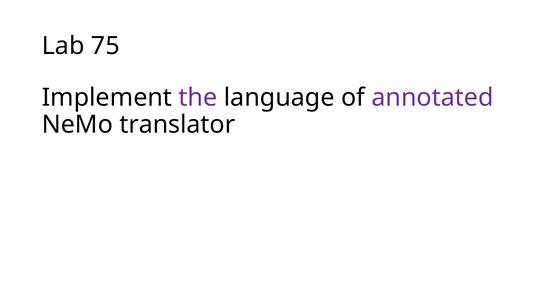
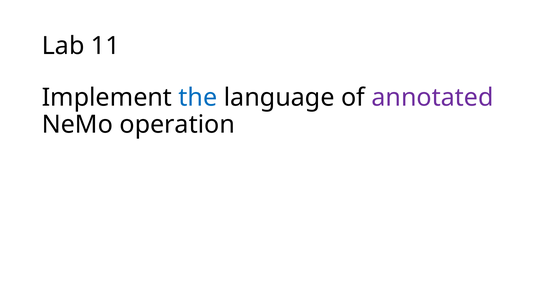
75: 75 -> 11 (105, 46)
the colour: purple -> blue (198, 98)
translator: translator -> operation (177, 125)
